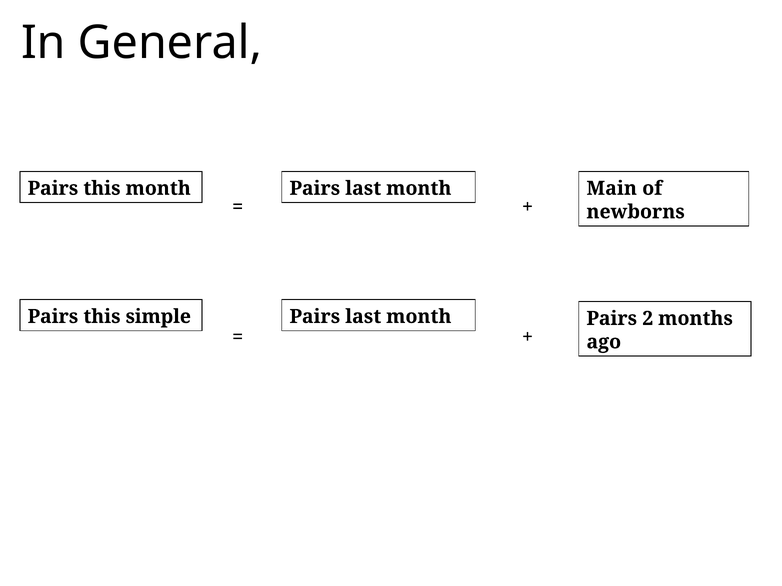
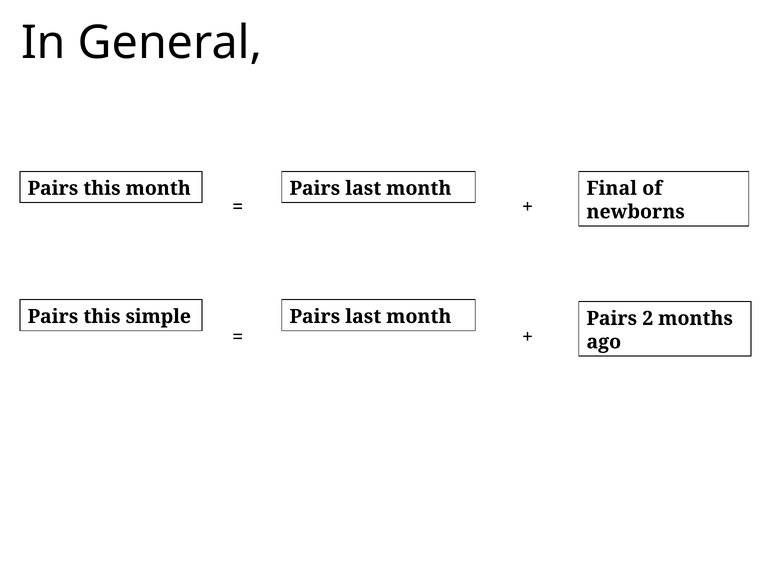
Main: Main -> Final (612, 189)
